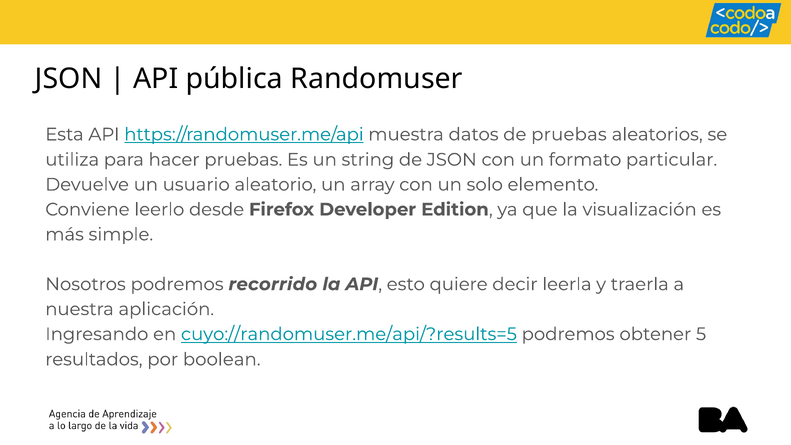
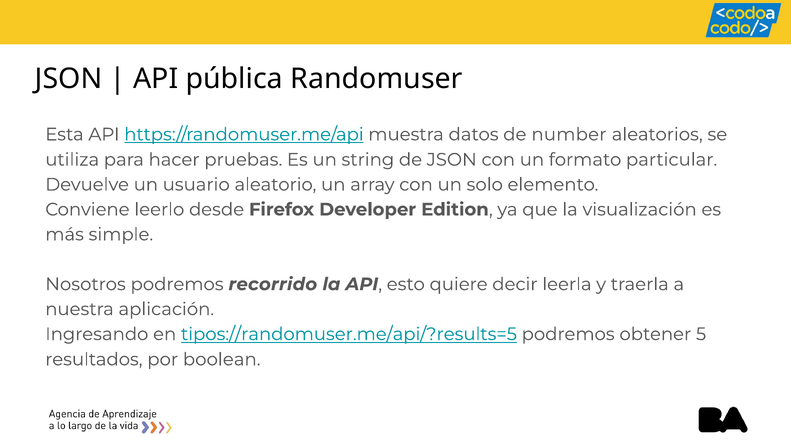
de pruebas: pruebas -> number (569, 134)
cuyo://randomuser.me/api/?results=5: cuyo://randomuser.me/api/?results=5 -> tipos://randomuser.me/api/?results=5 (349, 334)
